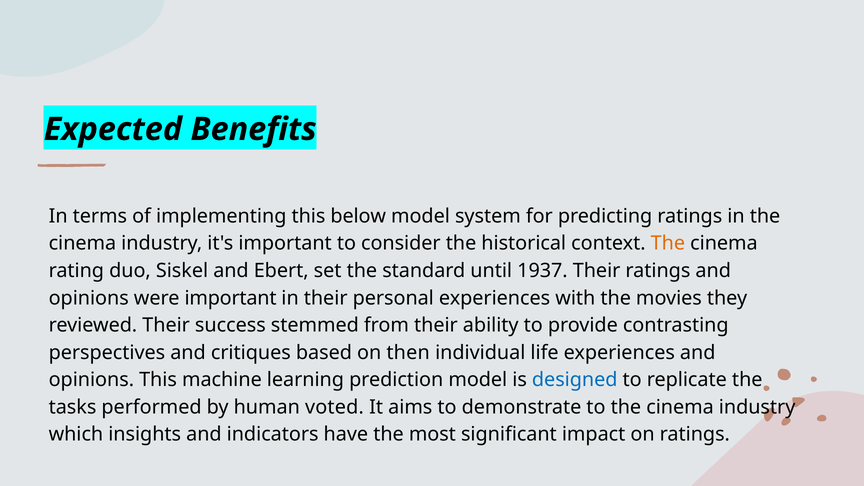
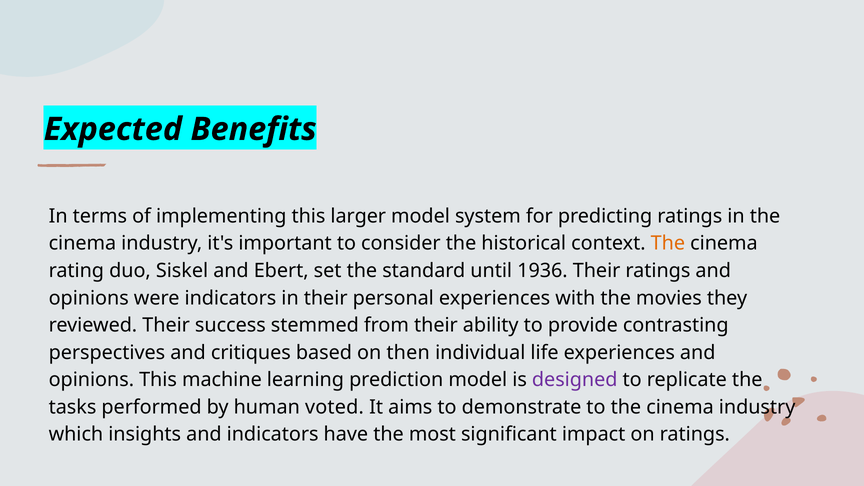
below: below -> larger (358, 216)
1937: 1937 -> 1936 (542, 271)
were important: important -> indicators (230, 298)
designed colour: blue -> purple (575, 380)
